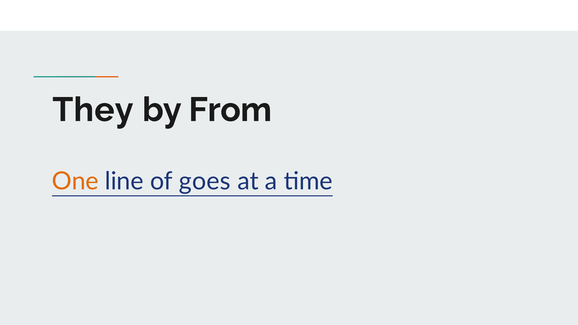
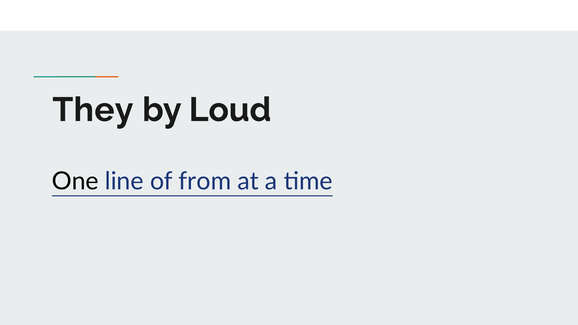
From: From -> Loud (230, 110)
One colour: orange -> black (75, 181)
goes: goes -> from (205, 181)
